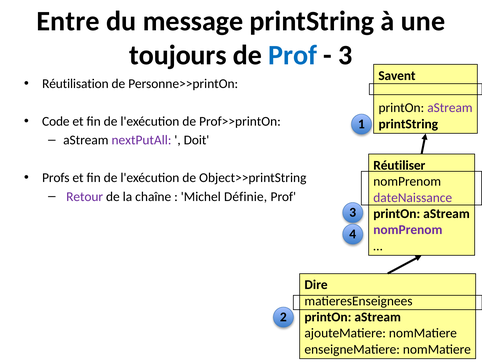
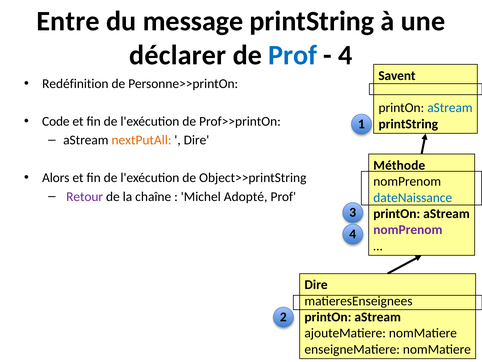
toujours: toujours -> déclarer (178, 55)
3: 3 -> 4 (345, 55)
Réutilisation: Réutilisation -> Redéfinition (75, 84)
aStream colour: purple -> blue (450, 108)
nextPutAll colour: purple -> orange (141, 140)
Doit: Doit -> Dire (196, 140)
Réutiliser: Réutiliser -> Méthode (399, 165)
Profs: Profs -> Alors (56, 178)
Définie: Définie -> Adopté (246, 196)
dateNaissance colour: purple -> blue (413, 197)
